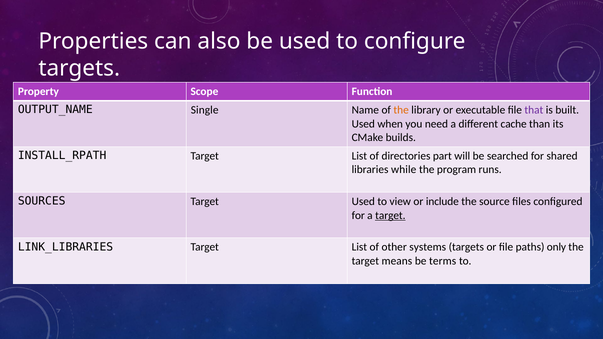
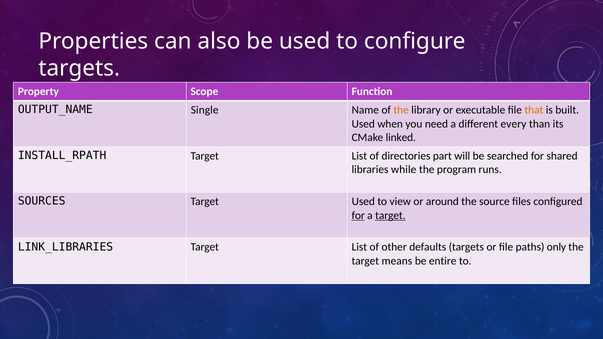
that colour: purple -> orange (534, 110)
cache: cache -> every (514, 124)
builds: builds -> linked (401, 138)
include: include -> around (442, 202)
for underline: none -> present (358, 215)
systems: systems -> defaults (428, 247)
terms: terms -> entire (443, 261)
